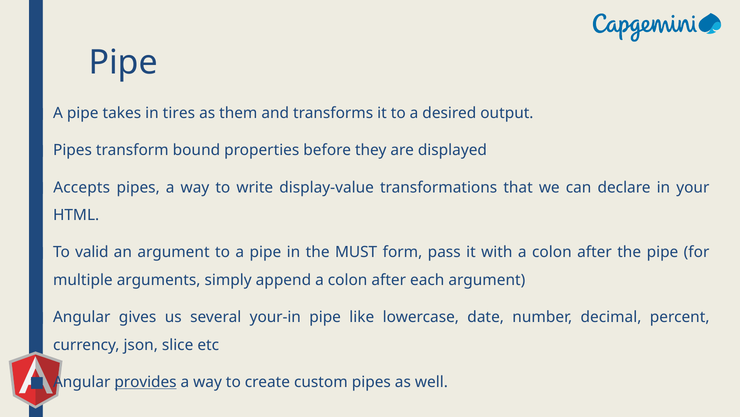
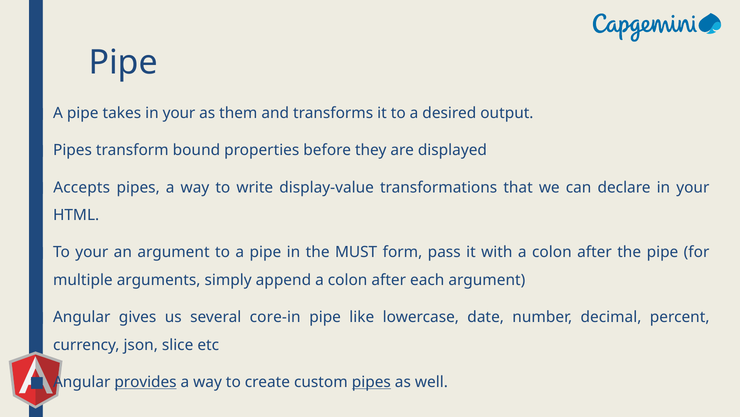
takes in tires: tires -> your (179, 113)
To valid: valid -> your (92, 252)
your-in: your-in -> core-in (275, 317)
pipes underline: none -> present (371, 381)
